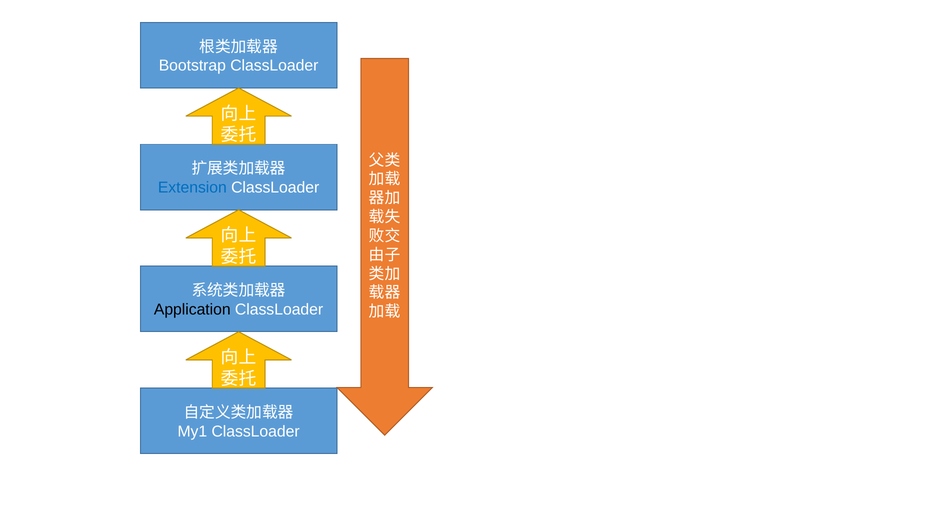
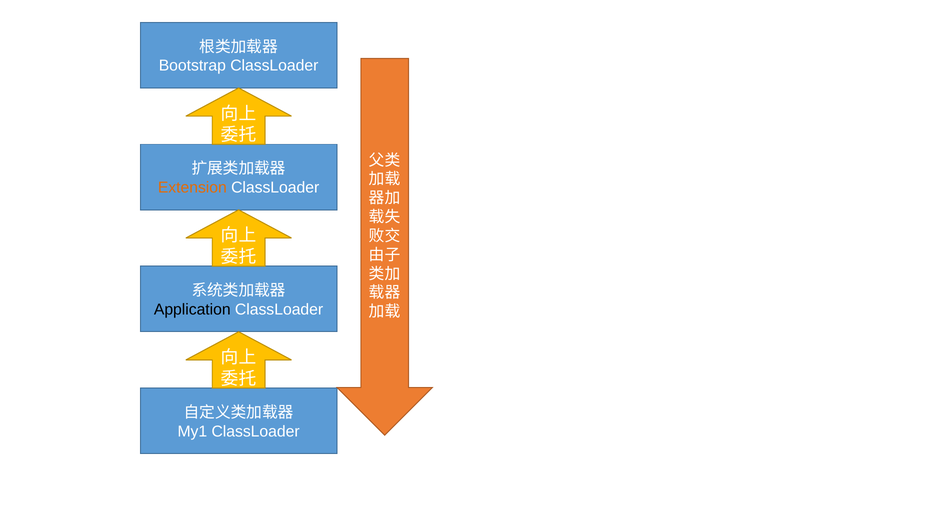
Extension colour: blue -> orange (192, 187)
